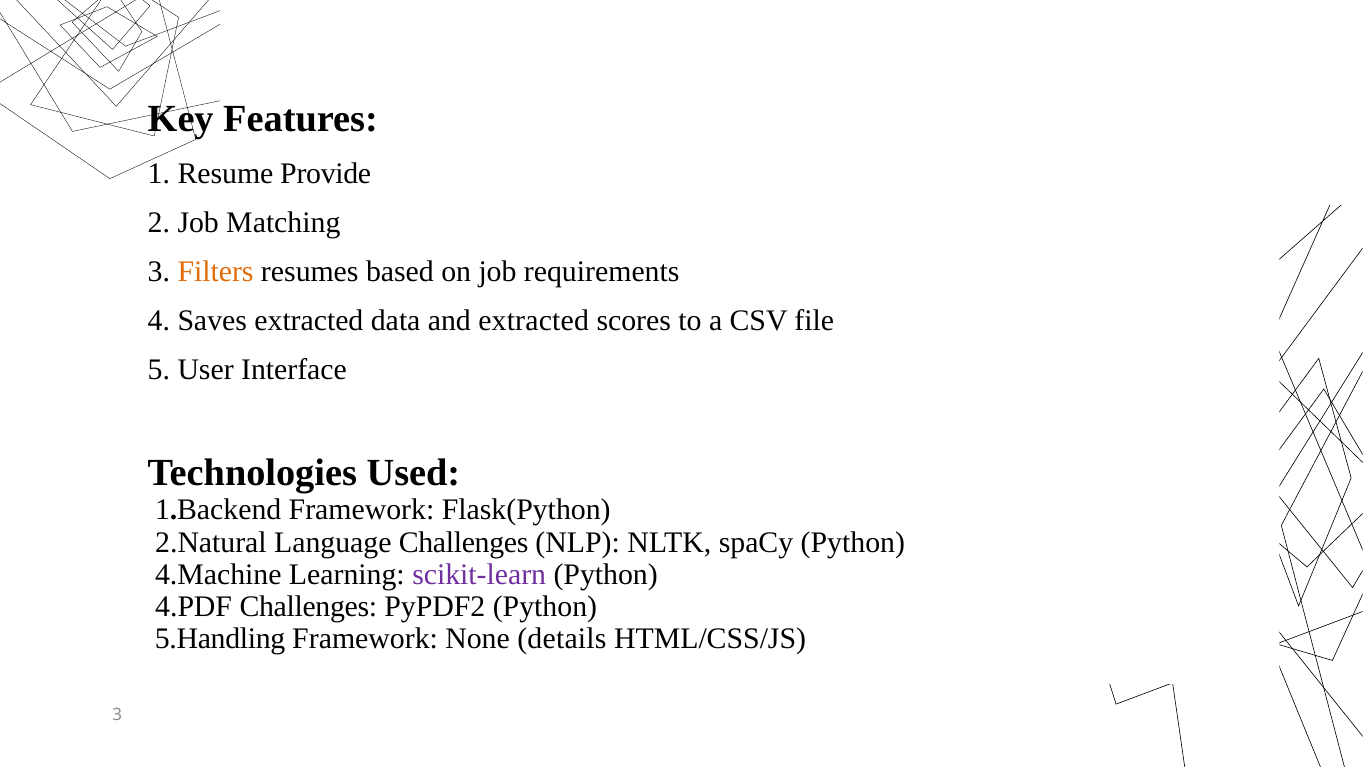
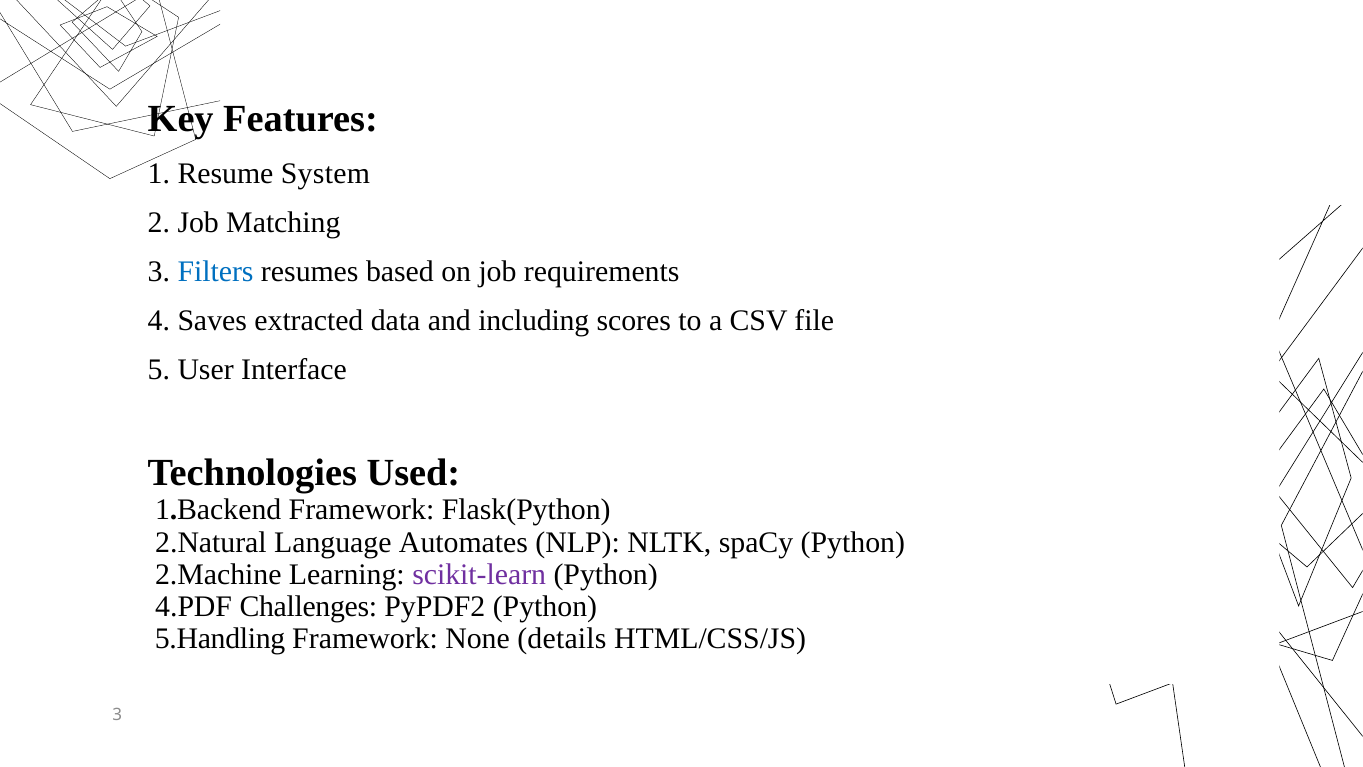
Provide: Provide -> System (325, 173)
Filters colour: orange -> blue (216, 272)
and extracted: extracted -> including (534, 321)
Language Challenges: Challenges -> Automates (463, 542)
4.Machine: 4.Machine -> 2.Machine (218, 574)
